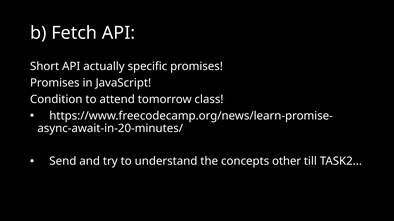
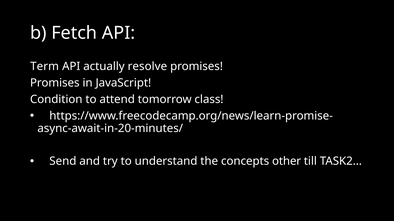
Short: Short -> Term (45, 67)
specific: specific -> resolve (147, 67)
